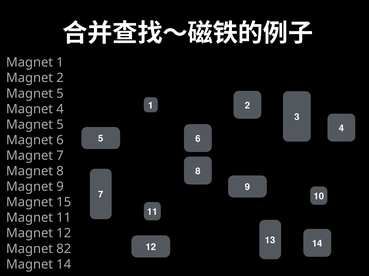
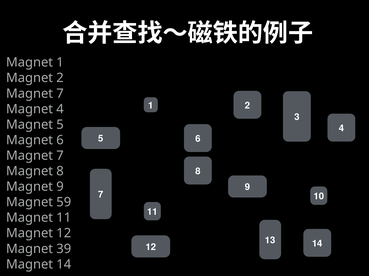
5: 5 -> 7 (60, 94)
15: 15 -> 59 (64, 203)
82: 82 -> 39 (64, 249)
